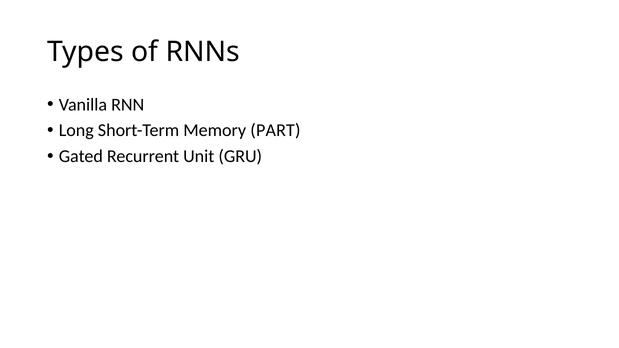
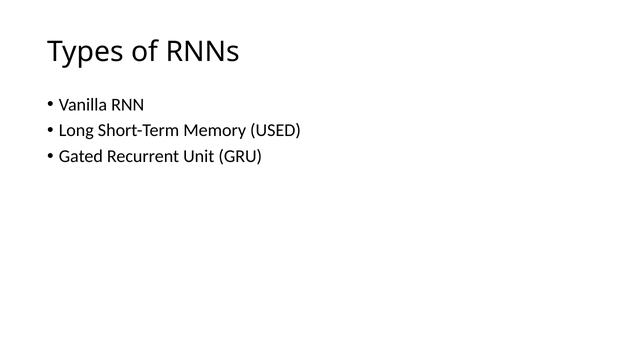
PART: PART -> USED (276, 131)
